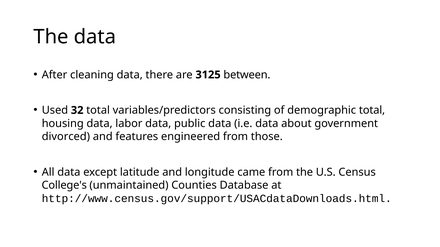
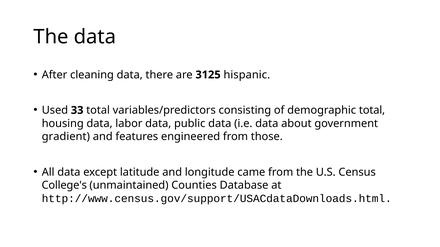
between: between -> hispanic (247, 75)
32: 32 -> 33 (77, 110)
divorced: divorced -> gradient (66, 137)
